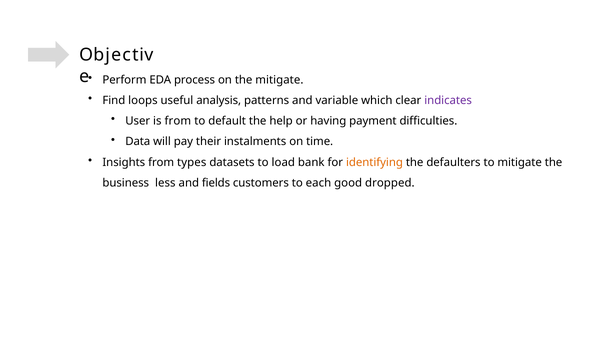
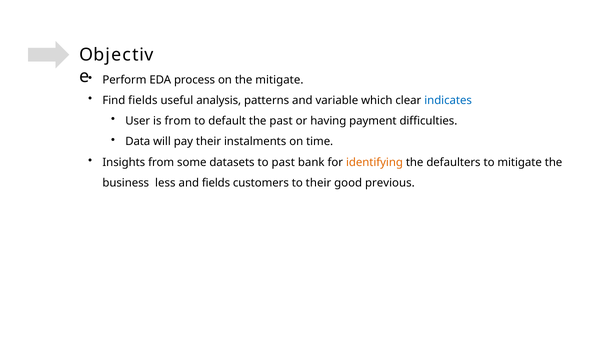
Find loops: loops -> fields (143, 100)
indicates colour: purple -> blue (448, 100)
the help: help -> past (281, 121)
types: types -> some (192, 162)
to load: load -> past (283, 162)
to each: each -> their (318, 183)
dropped: dropped -> previous (390, 183)
